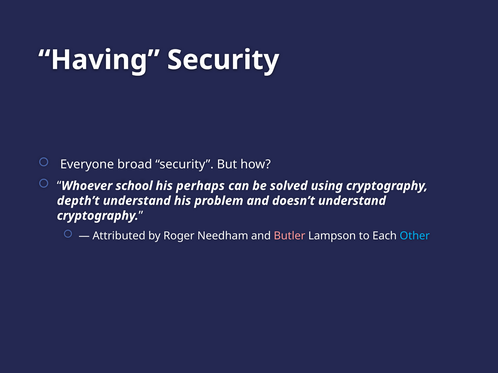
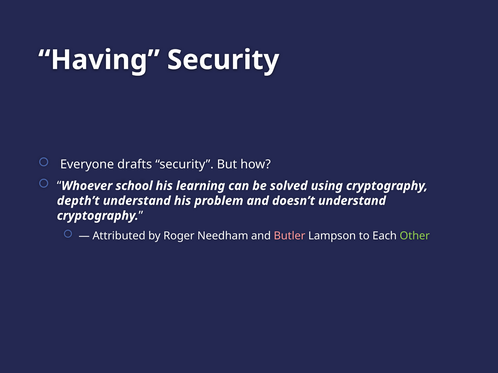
broad: broad -> drafts (135, 165)
perhaps: perhaps -> learning (201, 186)
Other colour: light blue -> light green (415, 236)
